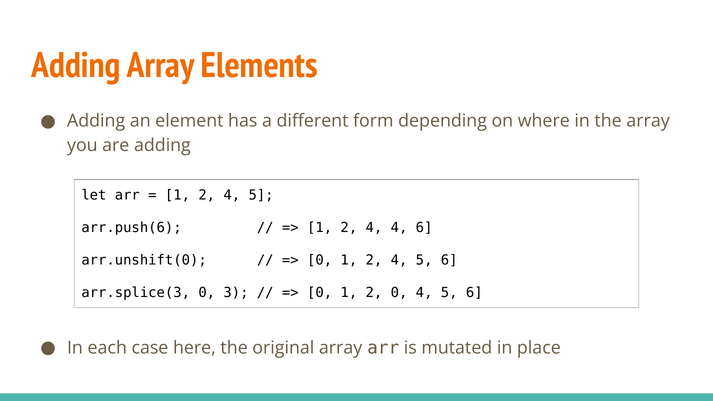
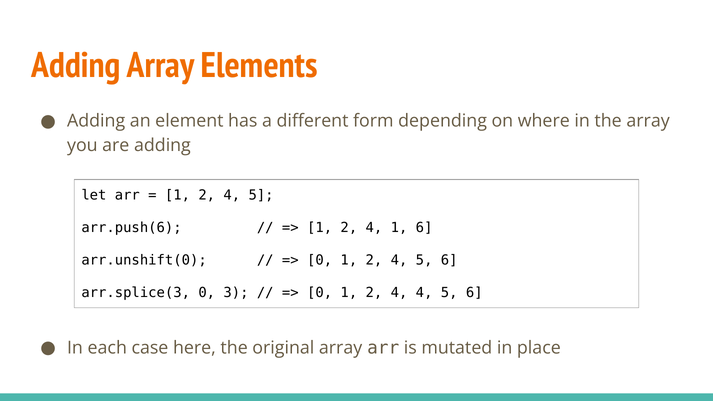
4 4: 4 -> 1 (399, 228)
0: 0 -> 4 (399, 293)
